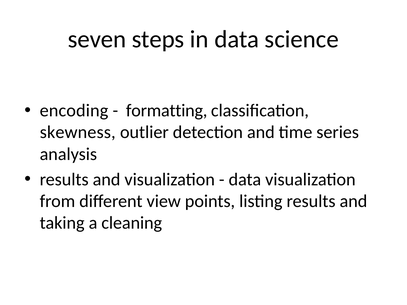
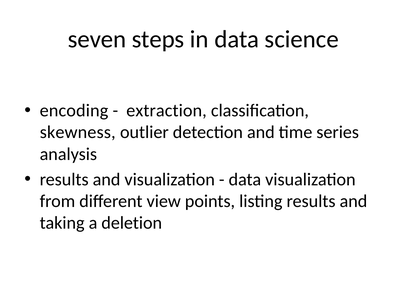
formatting: formatting -> extraction (167, 111)
cleaning: cleaning -> deletion (132, 223)
